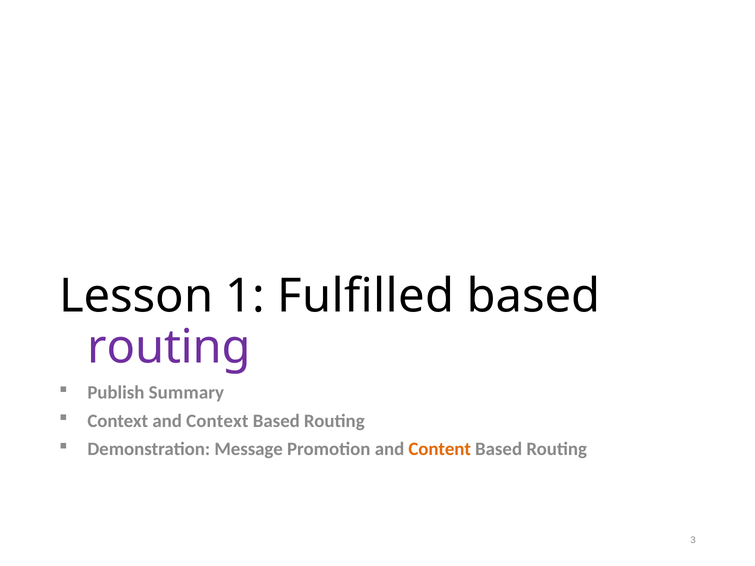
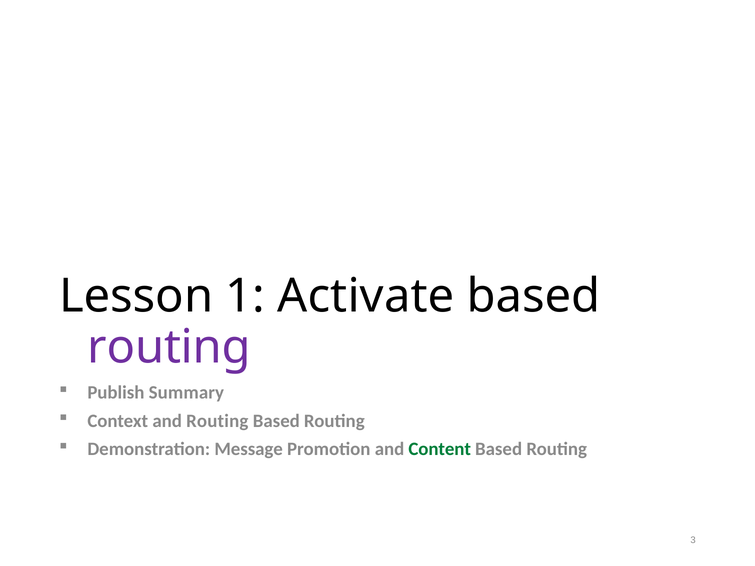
Fulfilled: Fulfilled -> Activate (366, 296)
and Context: Context -> Routing (217, 421)
Content colour: orange -> green (440, 449)
